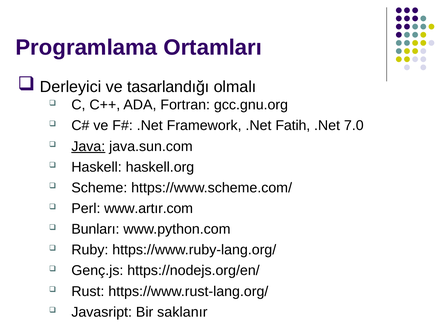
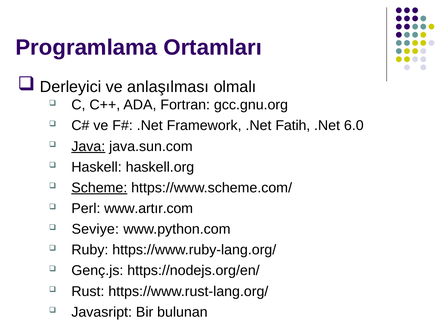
tasarlandığı: tasarlandığı -> anlaşılması (168, 87)
7.0: 7.0 -> 6.0 (354, 126)
Scheme underline: none -> present (99, 188)
Bunları: Bunları -> Seviye (95, 229)
saklanır: saklanır -> bulunan (182, 312)
